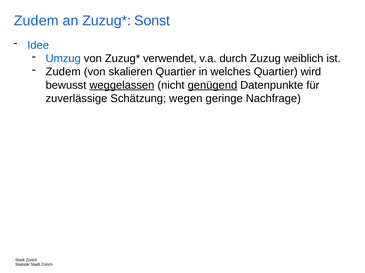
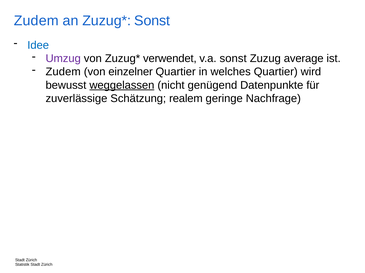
Umzug colour: blue -> purple (63, 59)
v.a durch: durch -> sonst (233, 59)
weiblich: weiblich -> average (304, 59)
skalieren: skalieren -> einzelner (131, 72)
genügend underline: present -> none (212, 85)
wegen: wegen -> realem (186, 99)
